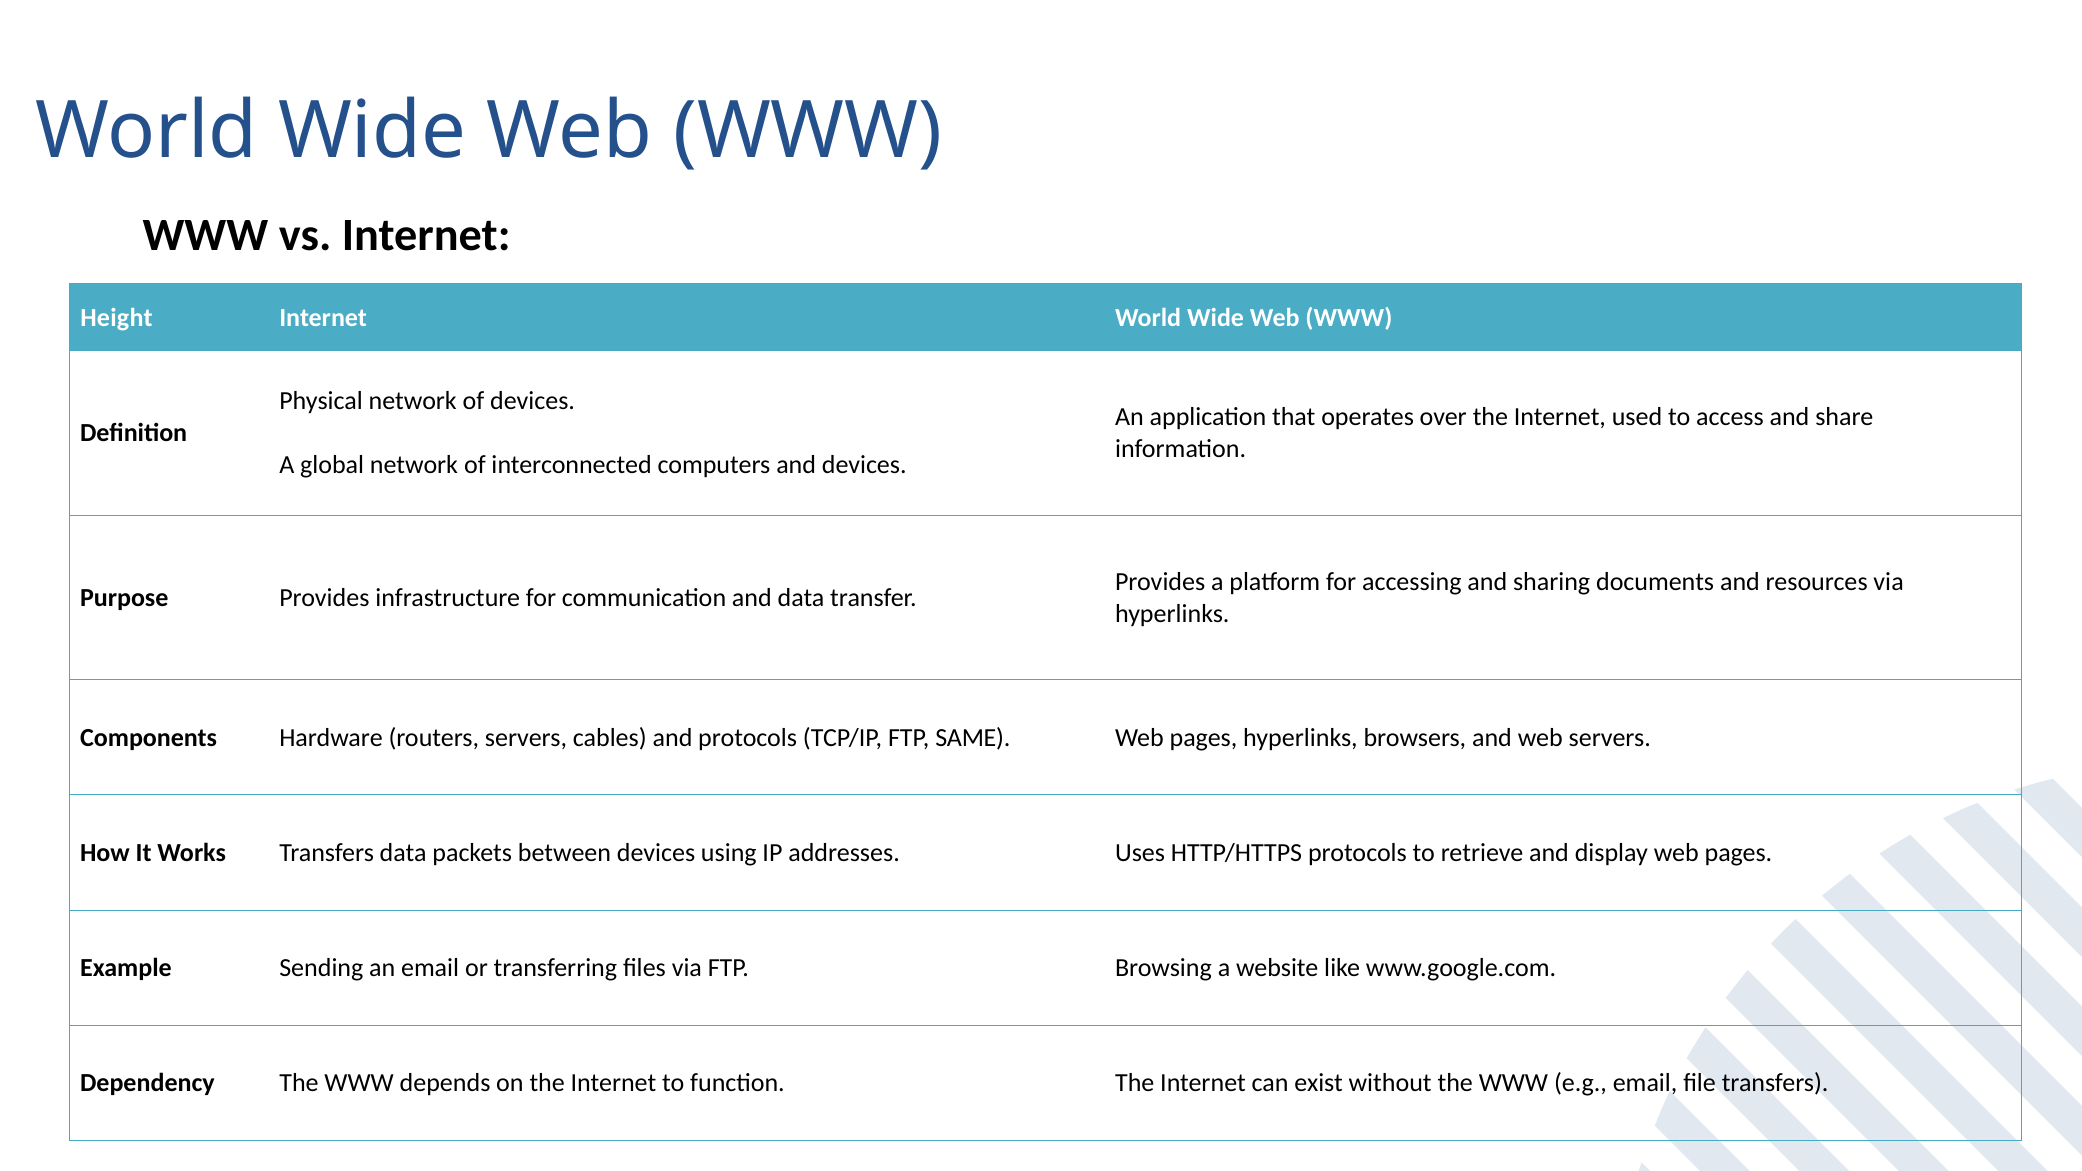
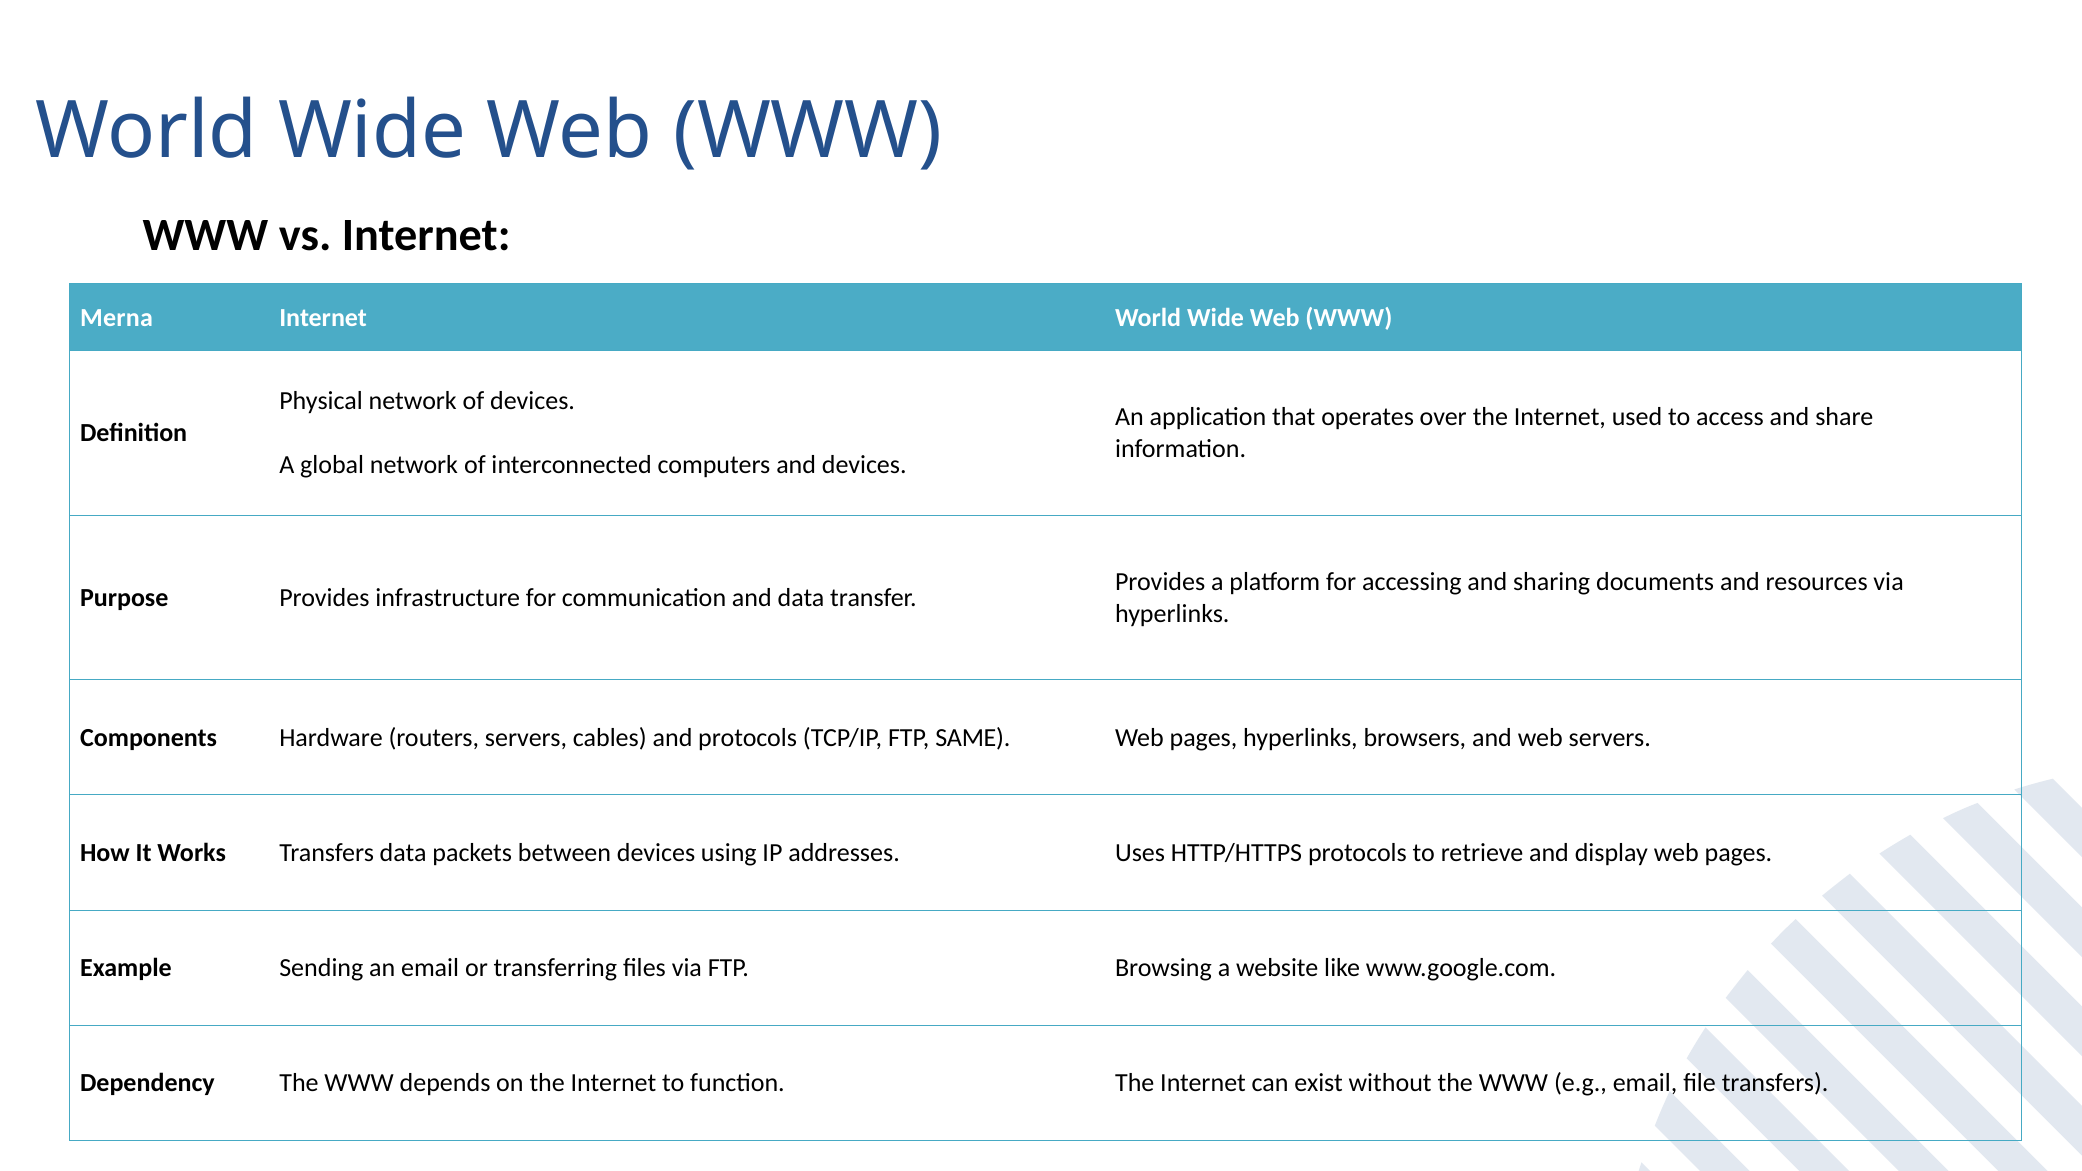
Height: Height -> Merna (117, 317)
